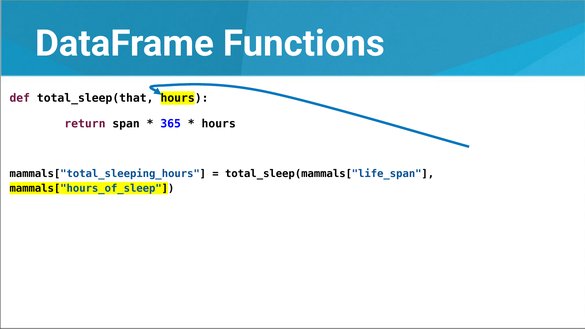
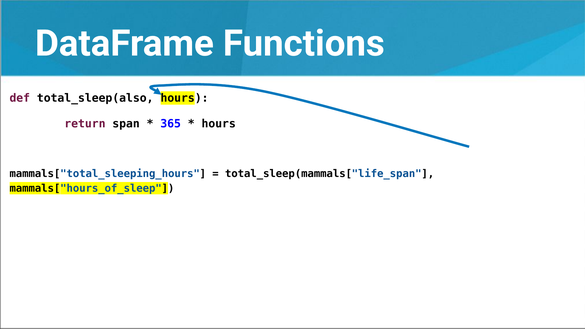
total_sleep(that: total_sleep(that -> total_sleep(also (95, 98)
